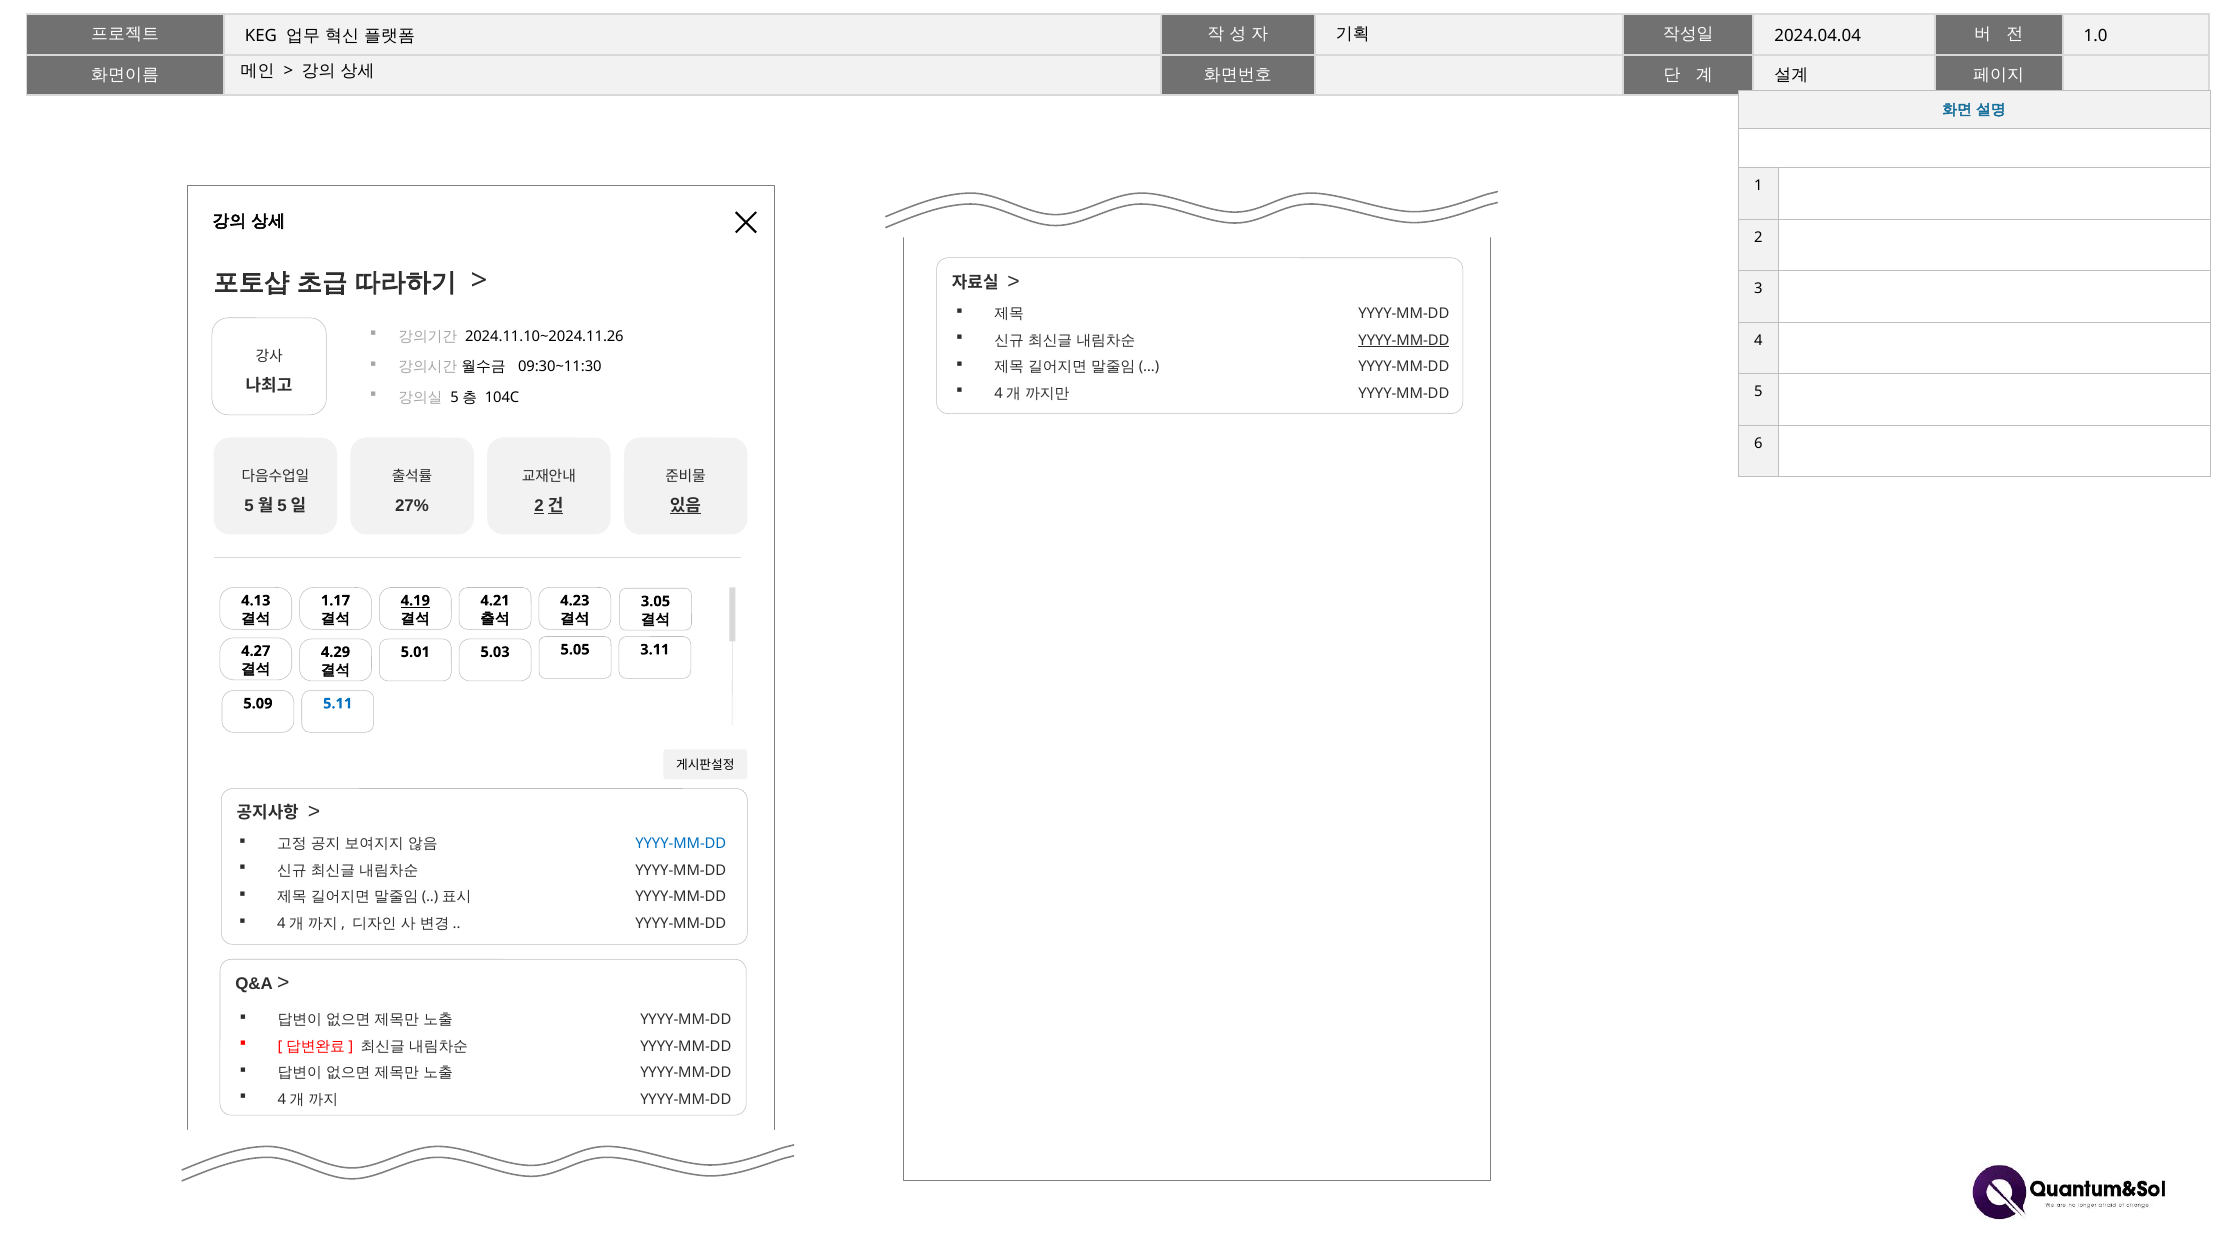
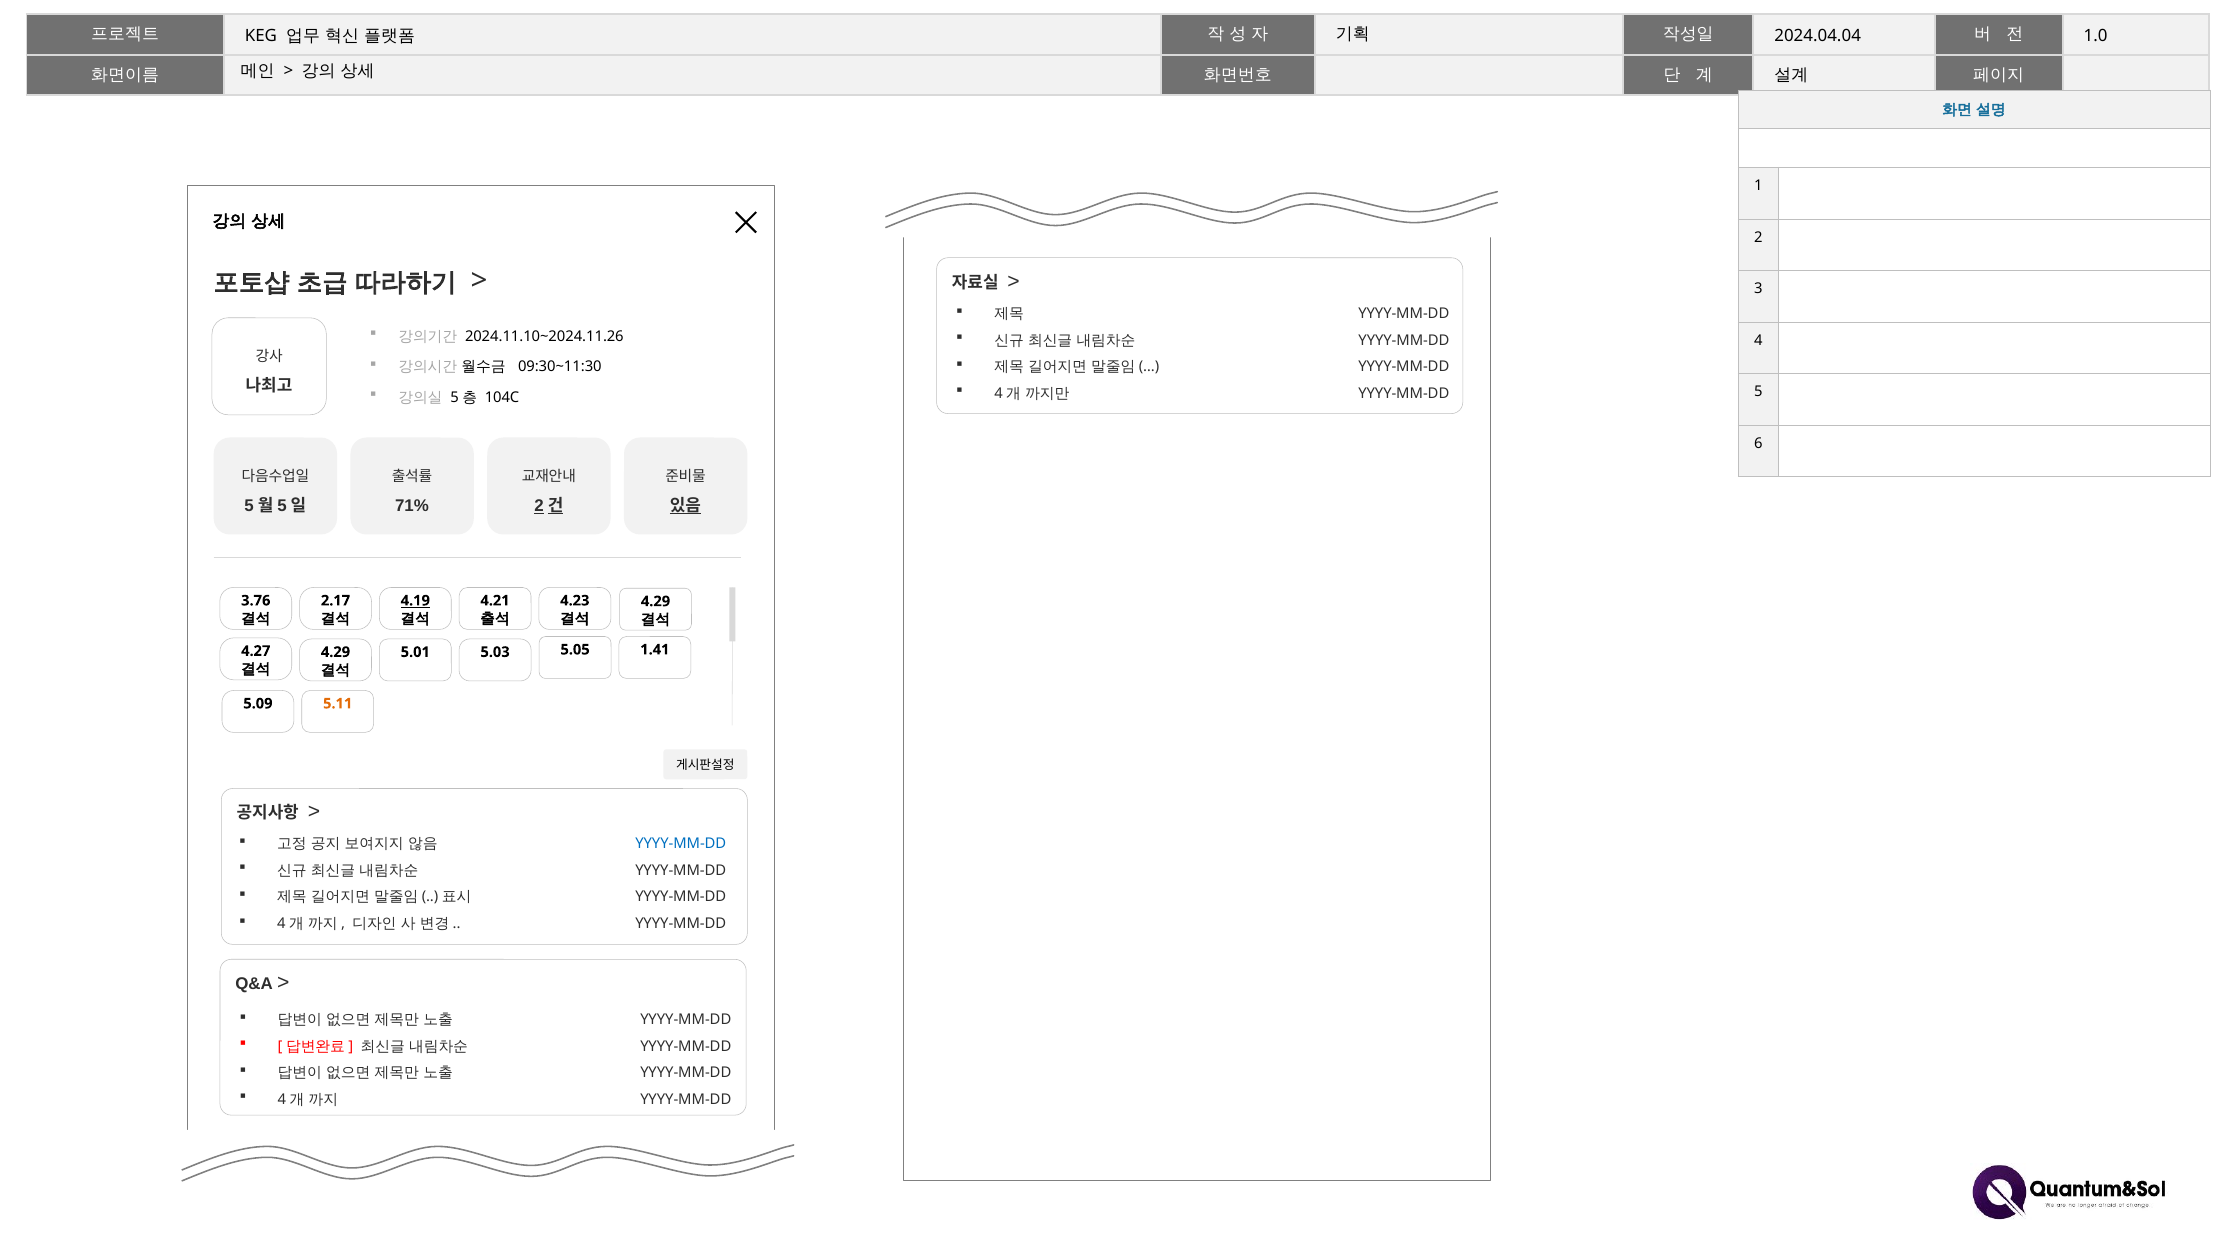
YYYY-MM-DD underline: present -> none (1404, 340)
27%: 27% -> 71% (412, 505)
4.13: 4.13 -> 3.76 (256, 600)
1.17: 1.17 -> 2.17 (336, 600)
3.05: 3.05 -> 4.29 (656, 601)
3.11: 3.11 -> 1.41 (655, 650)
5.11 colour: blue -> orange (338, 703)
